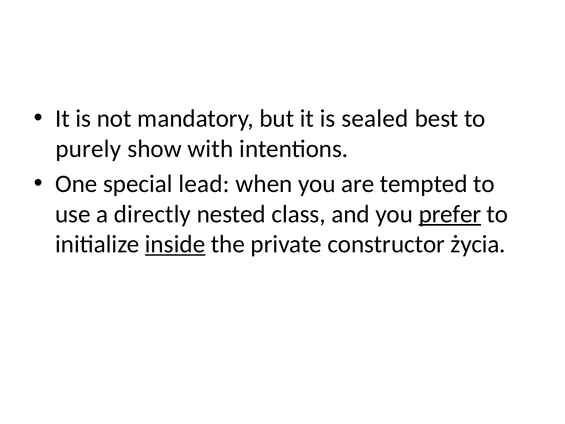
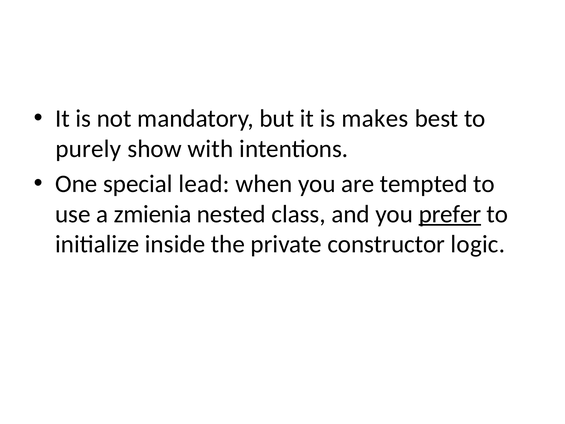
sealed: sealed -> makes (375, 119)
directly: directly -> zmienia (153, 214)
inside underline: present -> none (175, 244)
życia: życia -> logic (478, 244)
